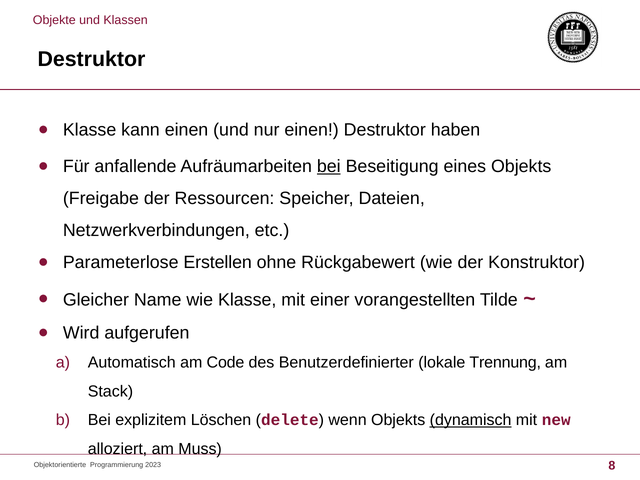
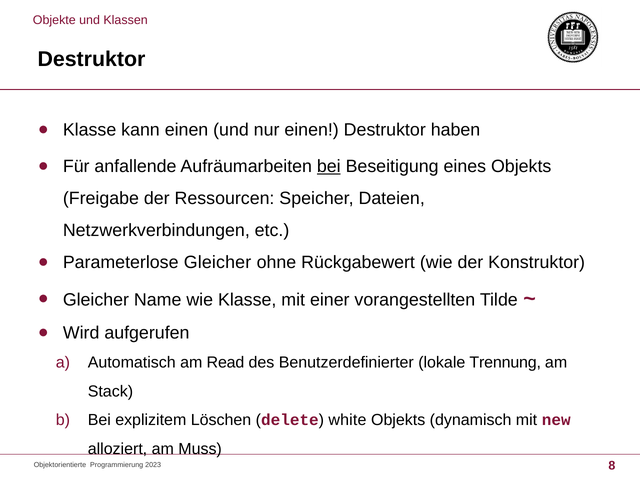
Parameterlose Erstellen: Erstellen -> Gleicher (217, 262)
Code: Code -> Read (225, 363)
wenn: wenn -> white (347, 420)
dynamisch underline: present -> none (471, 420)
